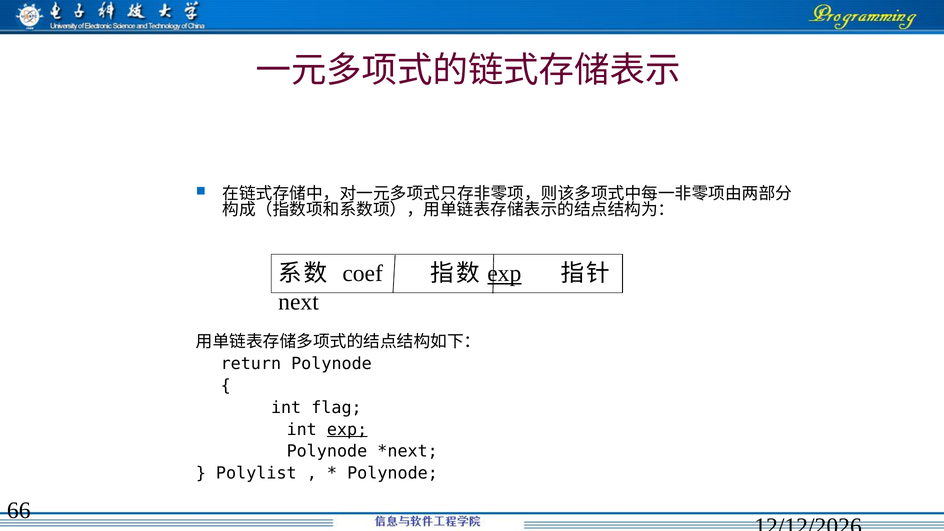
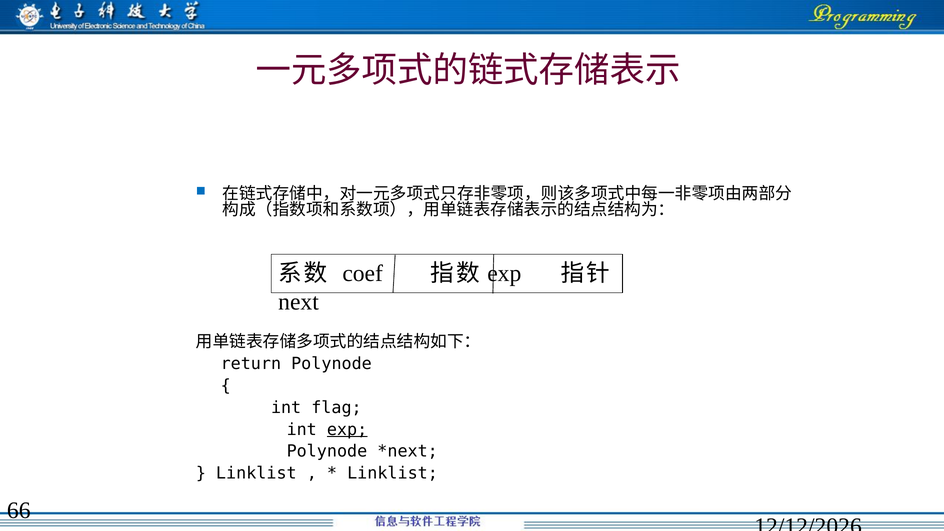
exp underline: present -> none (504, 274)
Polylist: Polylist -> Linklist (256, 473)
Polynode: Polynode -> Linklist (393, 473)
